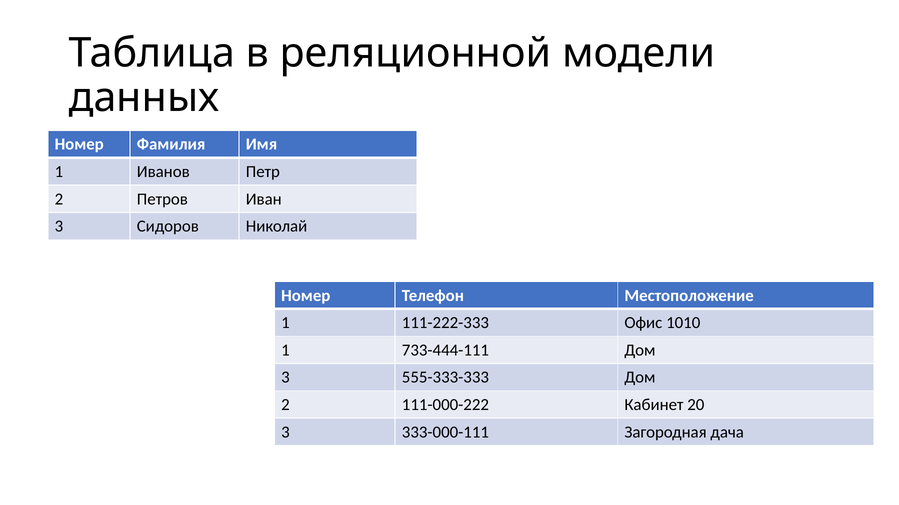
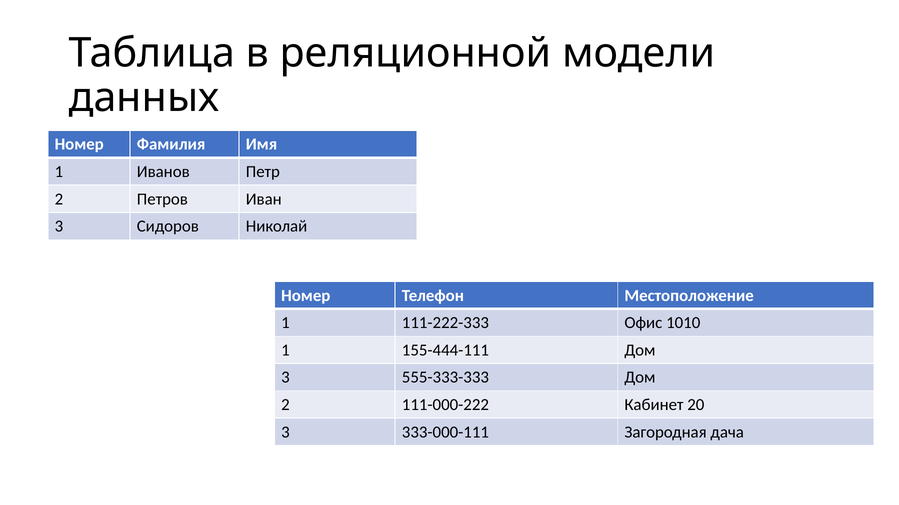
733-444-111: 733-444-111 -> 155-444-111 (445, 351)
